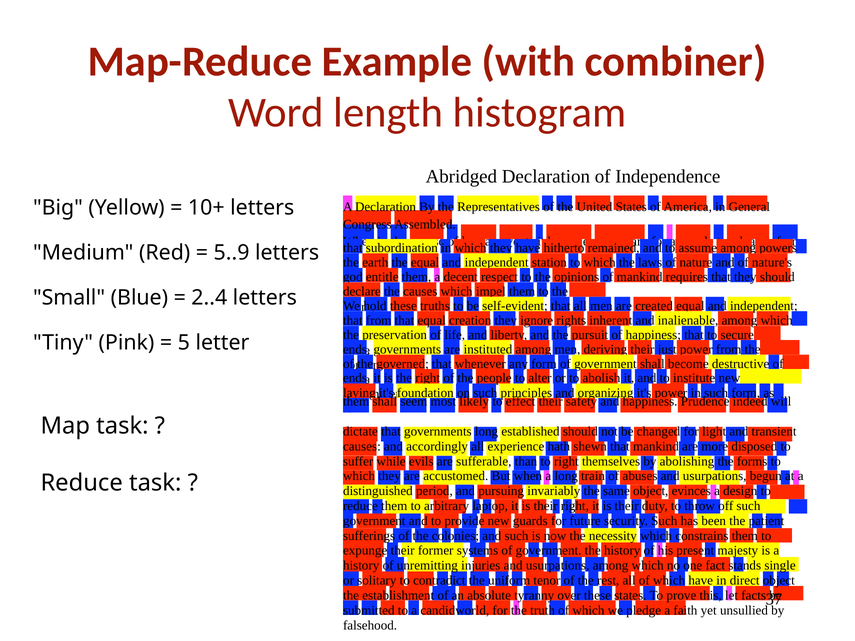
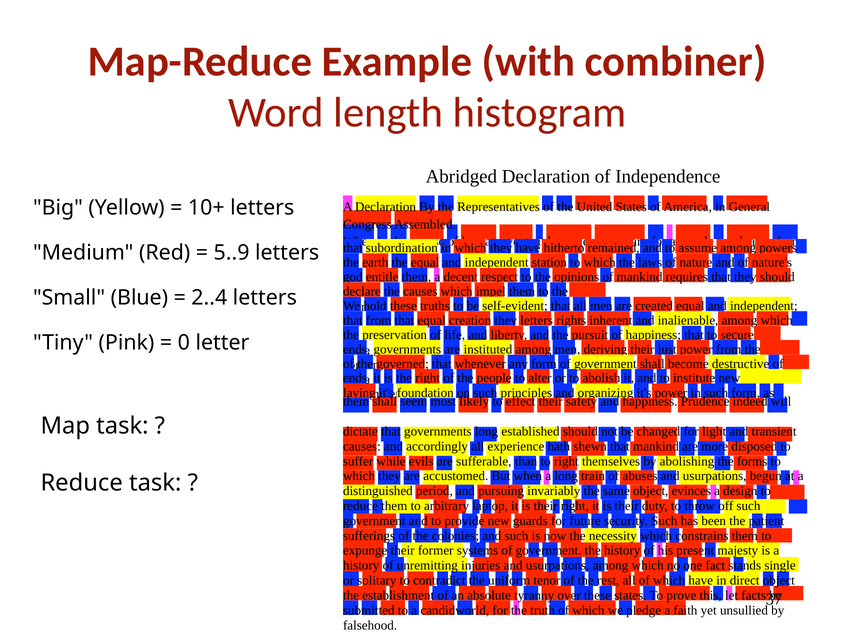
ignore: ignore -> letters (537, 320)
5: 5 -> 0 (184, 343)
